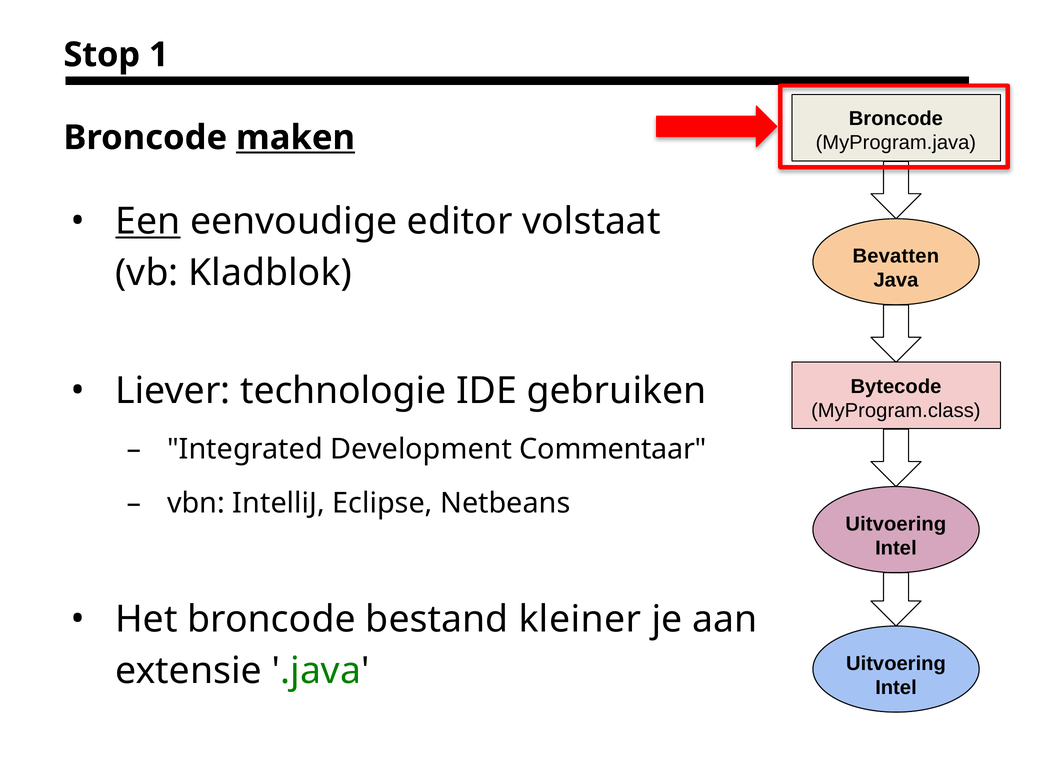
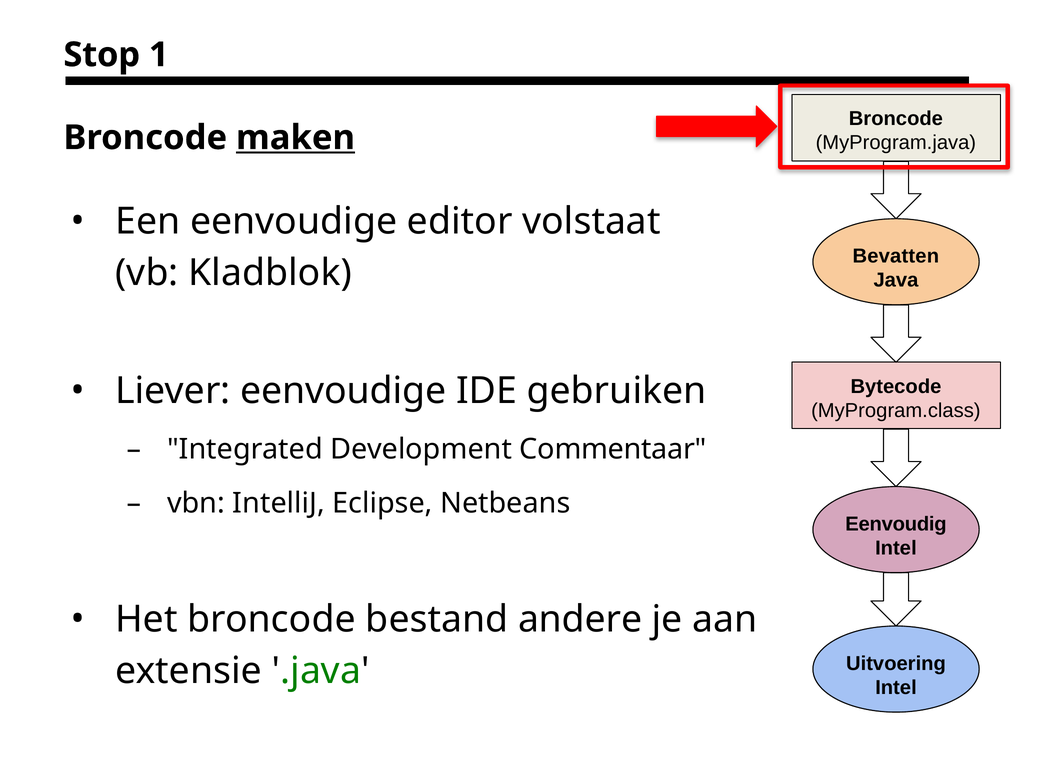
Een underline: present -> none (148, 222)
Liever technologie: technologie -> eenvoudige (343, 391)
Uitvoering: Uitvoering -> Eenvoudig (896, 524)
kleiner: kleiner -> andere (580, 620)
